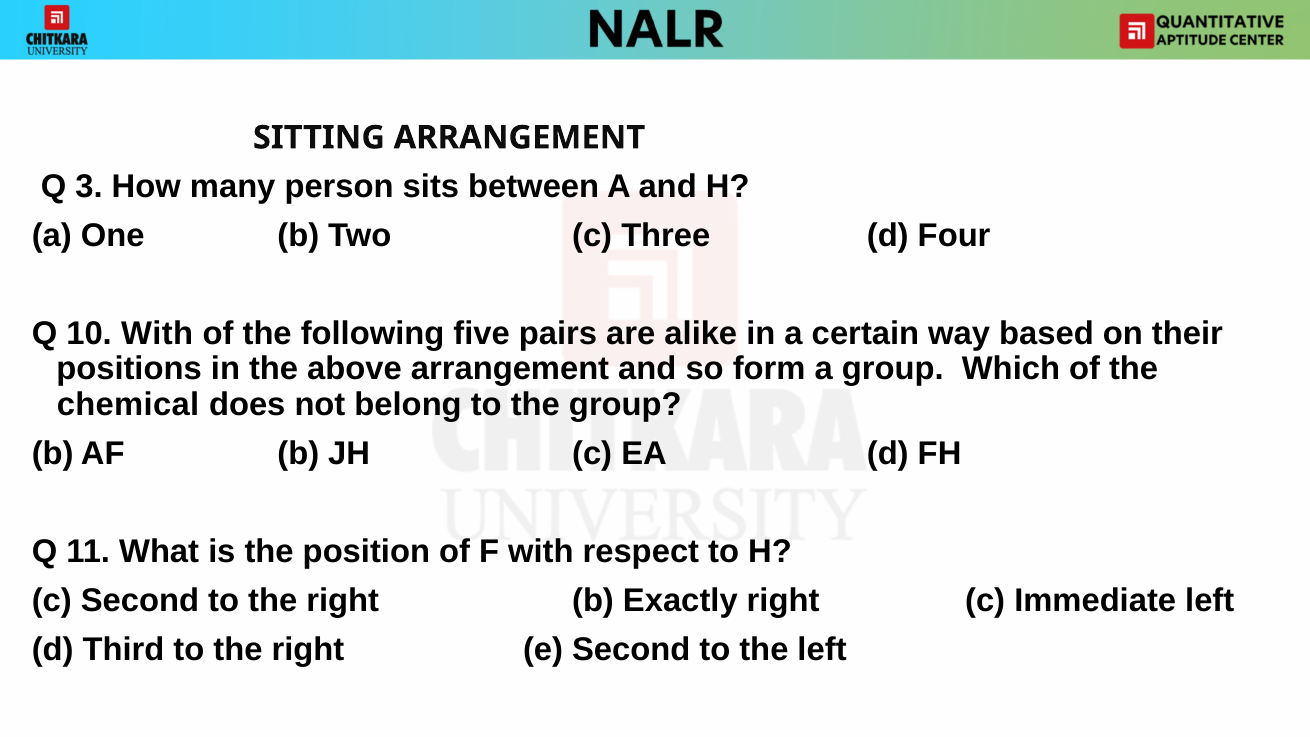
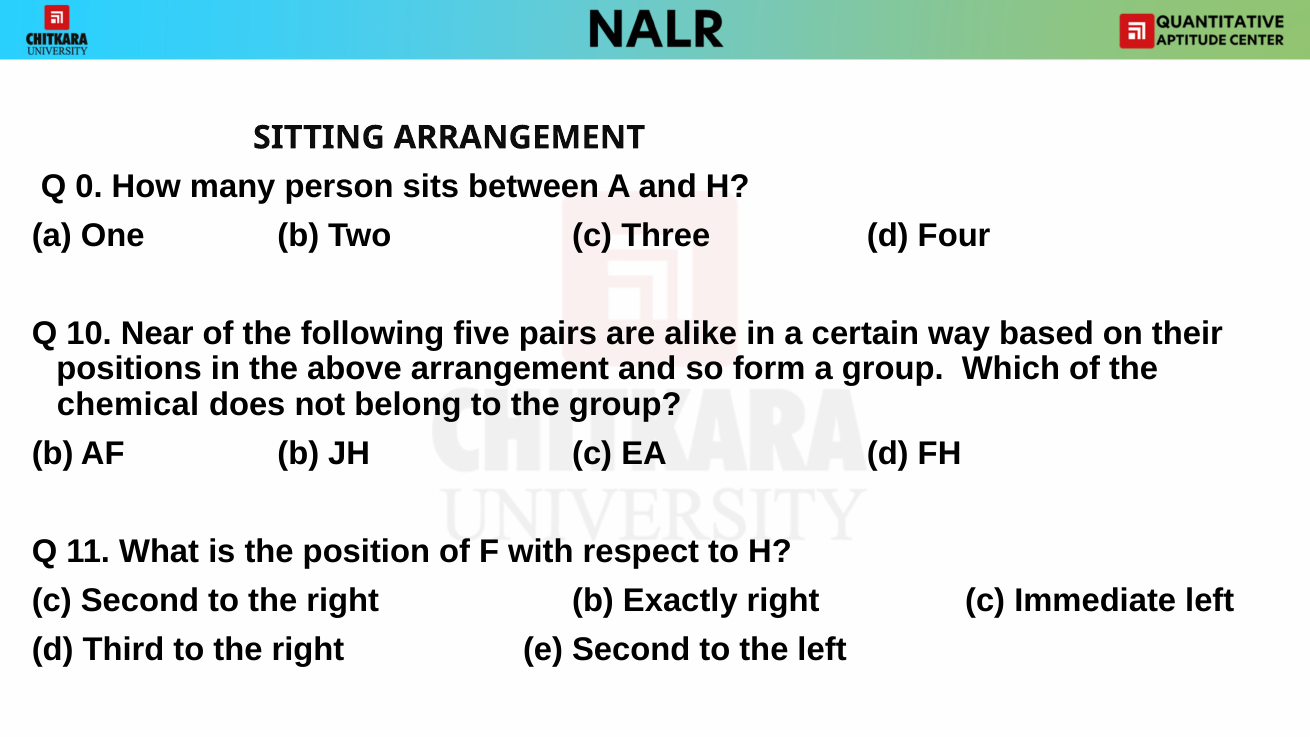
3: 3 -> 0 (89, 187)
10 With: With -> Near (157, 334)
